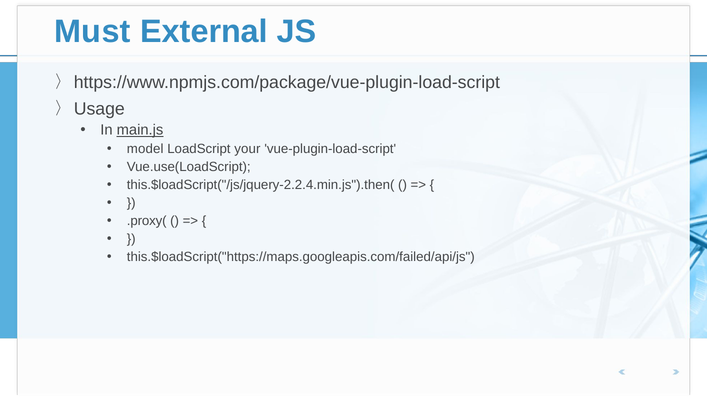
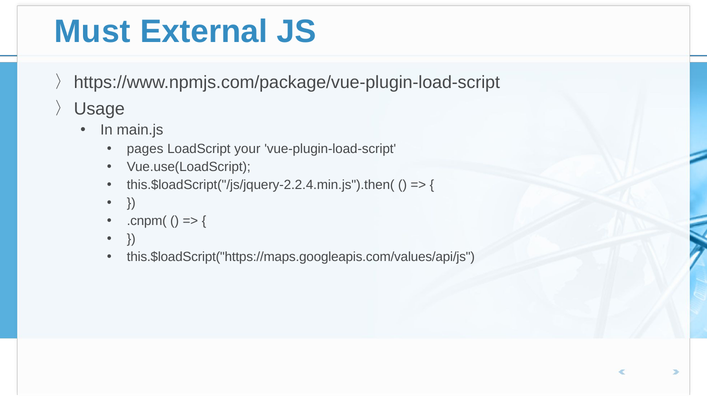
main.js underline: present -> none (140, 130)
model: model -> pages (145, 149)
.proxy(: .proxy( -> .cnpm( (147, 221)
this.$loadScript("https://maps.googleapis.com/failed/api/js: this.$loadScript("https://maps.googleapis.com/failed/api/js -> this.$loadScript("https://maps.googleapis.com/values/api/js (301, 257)
